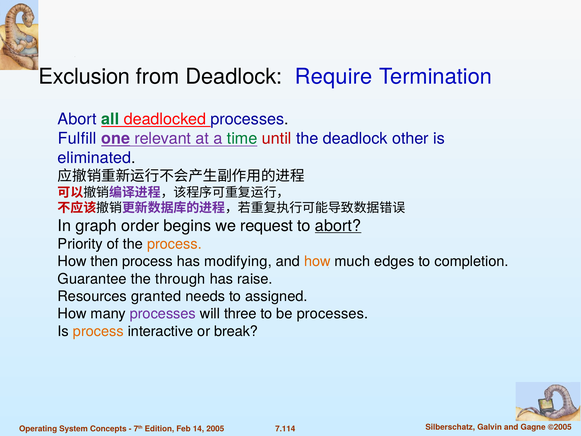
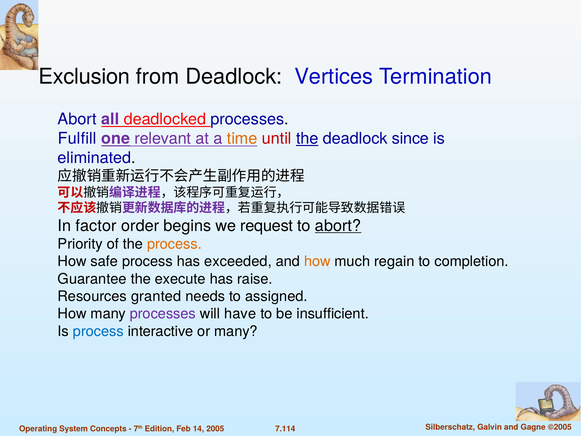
Require: Require -> Vertices (334, 76)
all colour: green -> purple (110, 119)
time colour: green -> orange (242, 138)
the underline: none -> present (307, 138)
other: other -> since (410, 138)
graph: graph -> factor (96, 226)
then: then -> safe (104, 261)
modifying: modifying -> exceeded (238, 261)
edges: edges -> regain (394, 261)
through: through -> execute (180, 279)
three: three -> have (240, 314)
be processes: processes -> insufficient (333, 314)
process colour: orange -> blue (98, 331)
or break: break -> many (236, 331)
